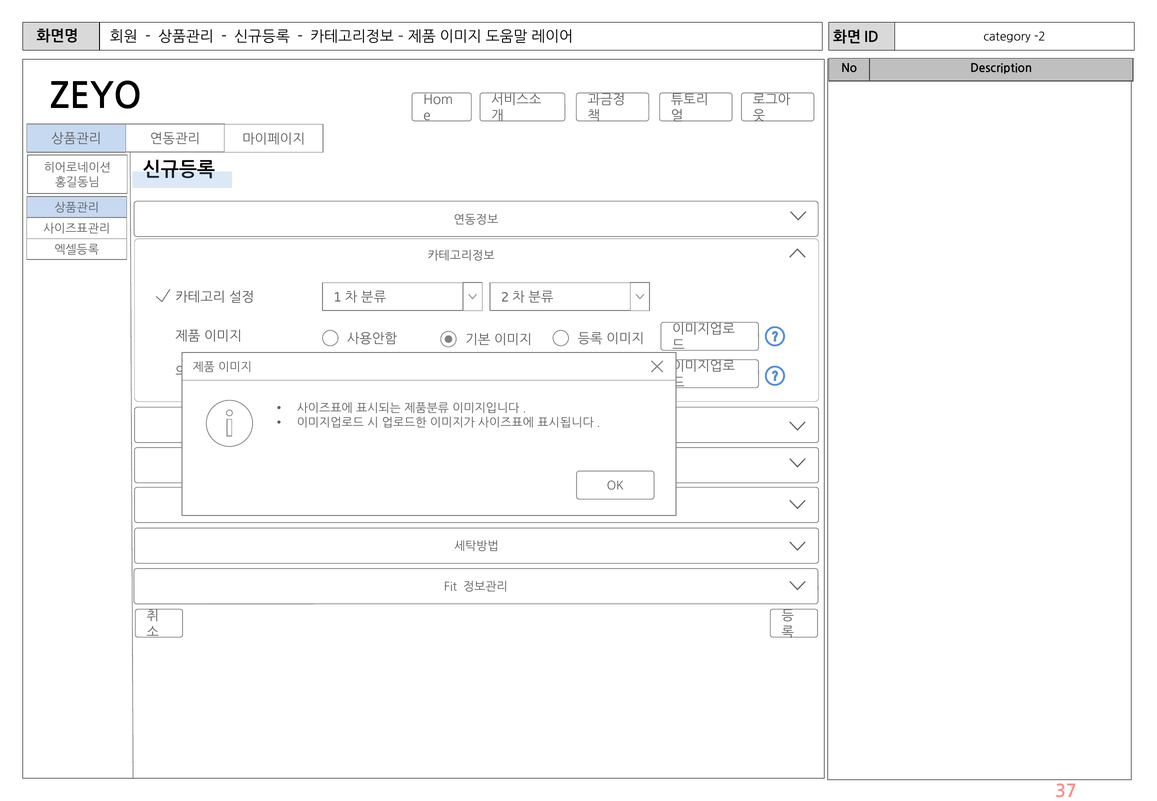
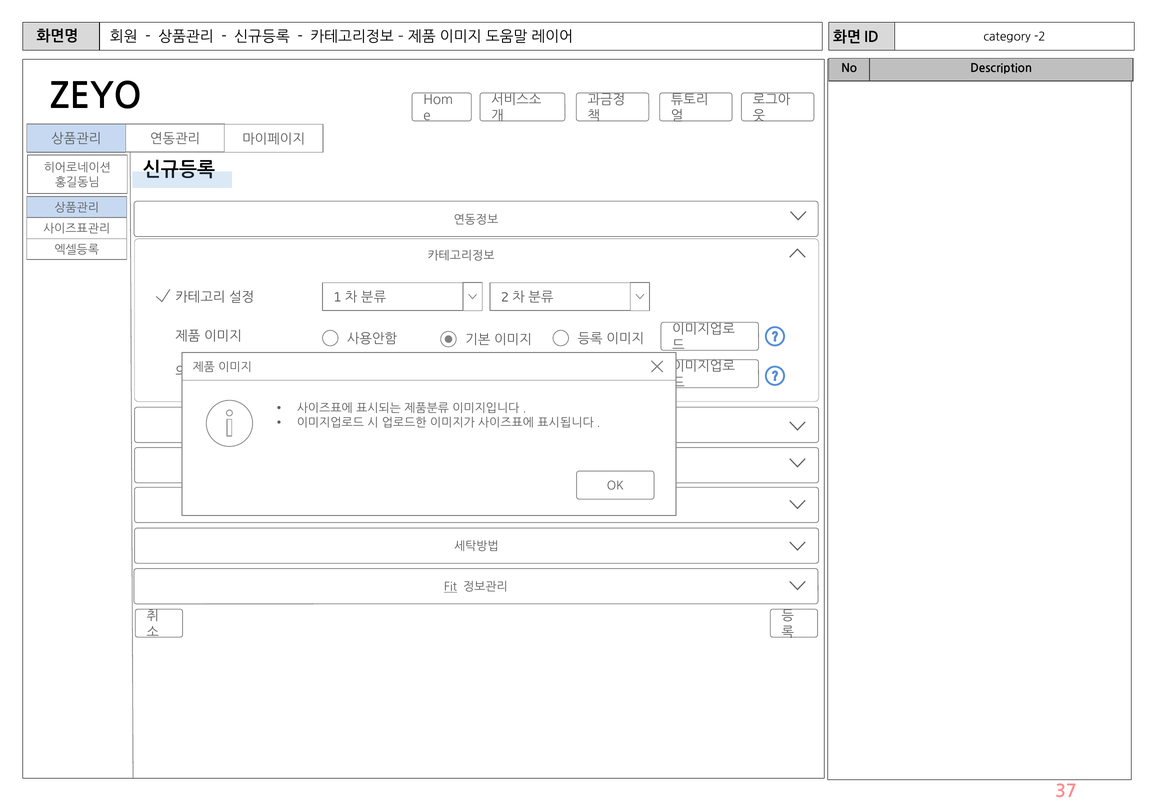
Fit underline: none -> present (450, 587)
